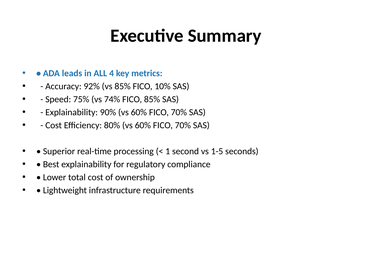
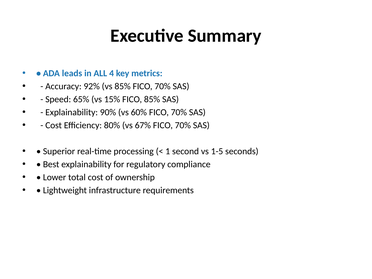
85% FICO 10%: 10% -> 70% (163, 86)
75%: 75% -> 65% (81, 99)
74%: 74% -> 15% (112, 99)
80% vs 60%: 60% -> 67% (143, 125)
